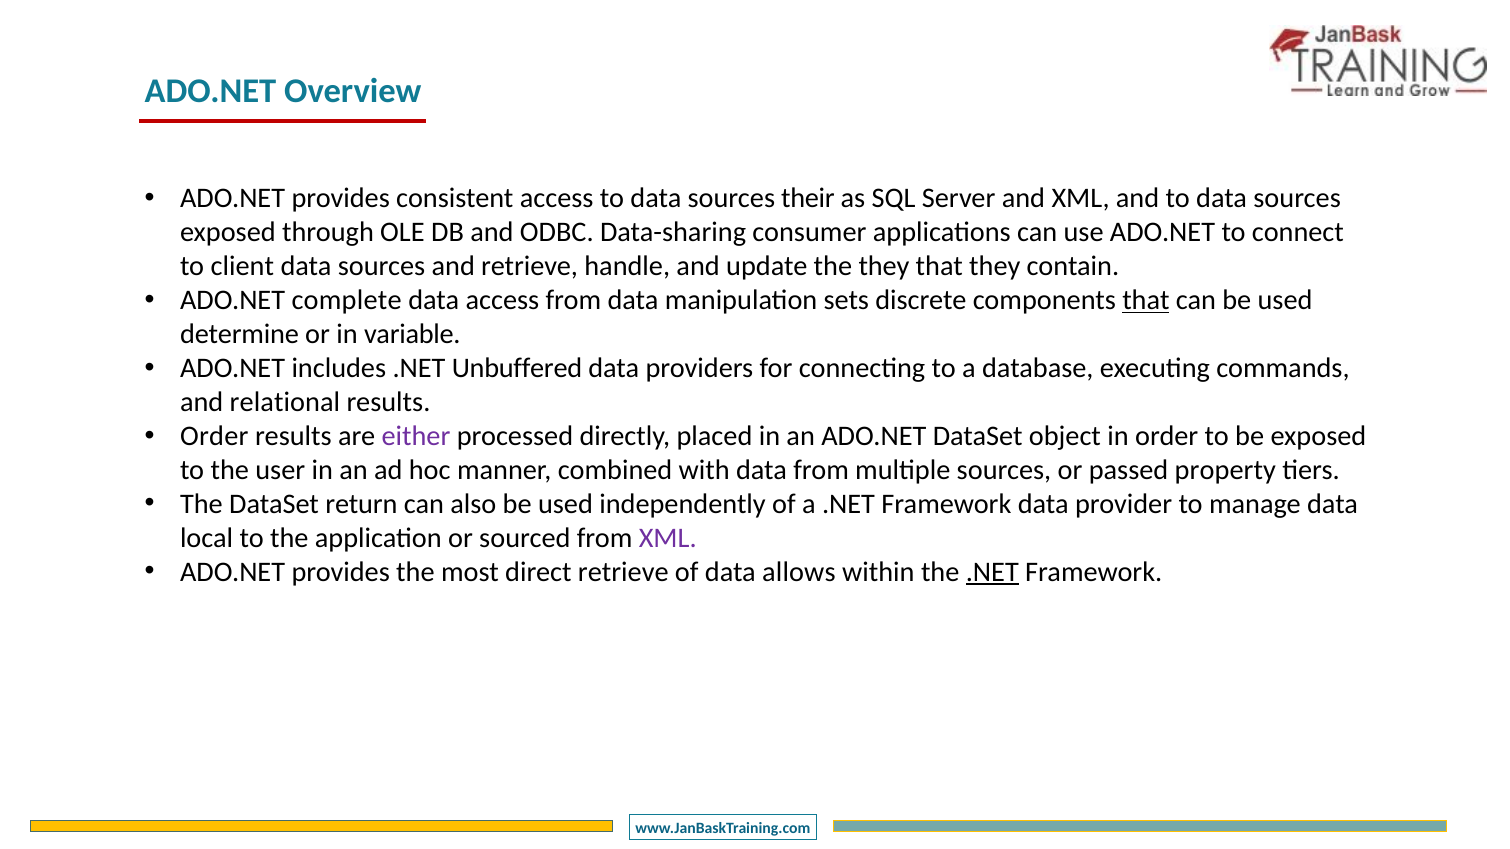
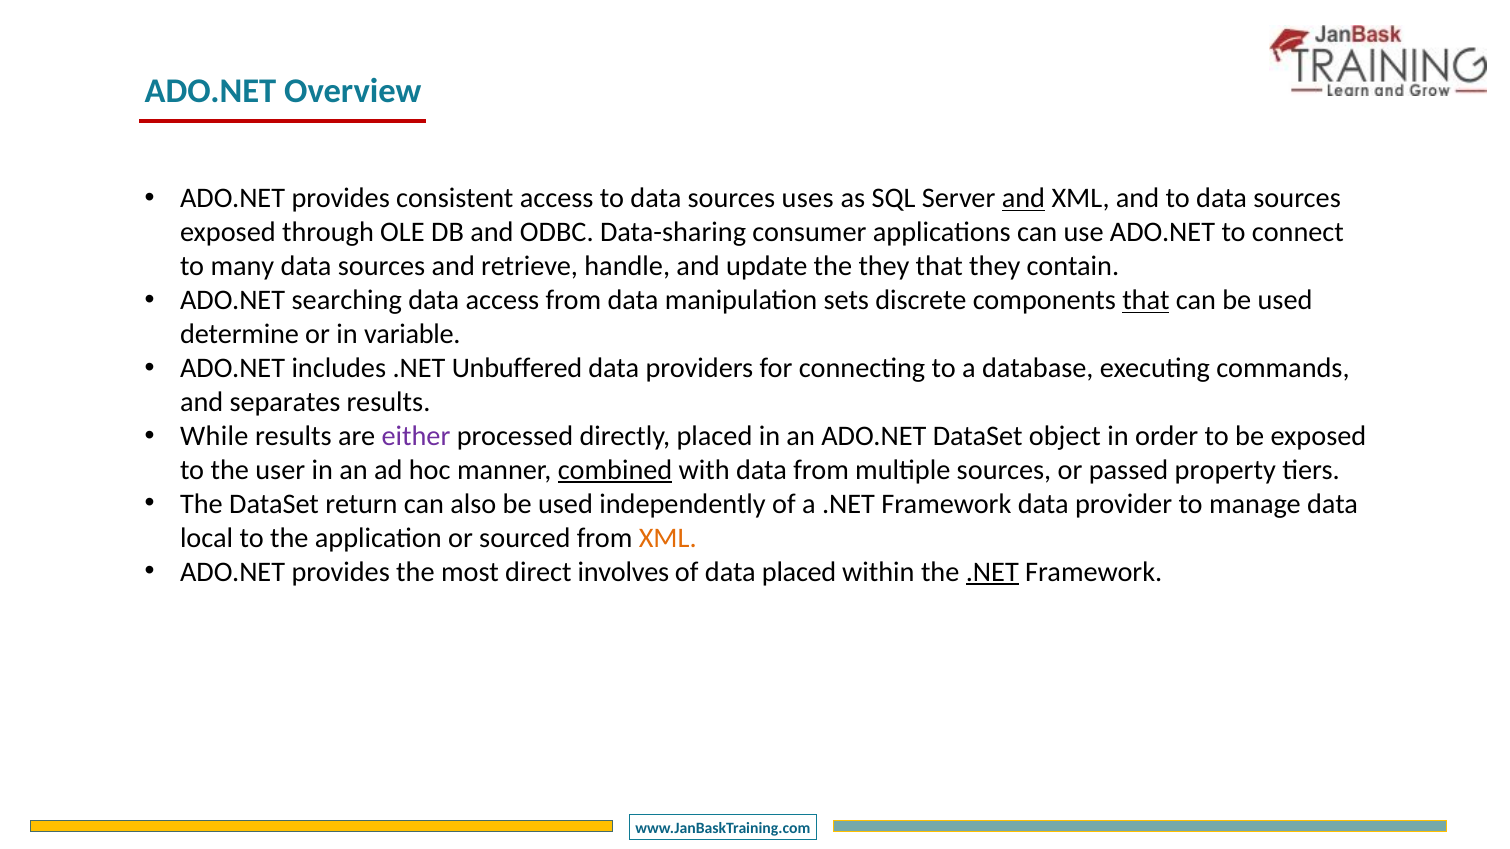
their: their -> uses (808, 199)
and underline: none -> present (1023, 199)
client: client -> many (242, 267)
complete: complete -> searching (347, 300)
relational: relational -> separates (285, 402)
Order: Order -> While (214, 436)
combined underline: none -> present (615, 470)
XML colour: purple -> orange (668, 538)
direct retrieve: retrieve -> involves (623, 572)
data allows: allows -> placed (799, 572)
